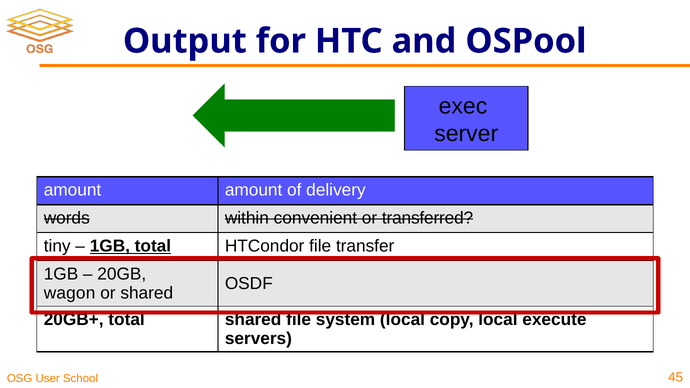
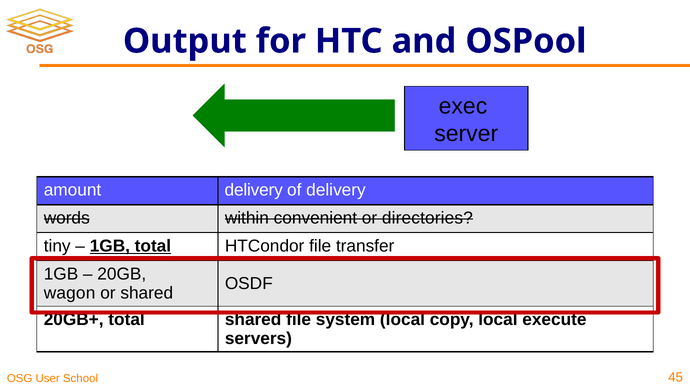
amount amount: amount -> delivery (254, 190)
transferred: transferred -> directories (427, 218)
